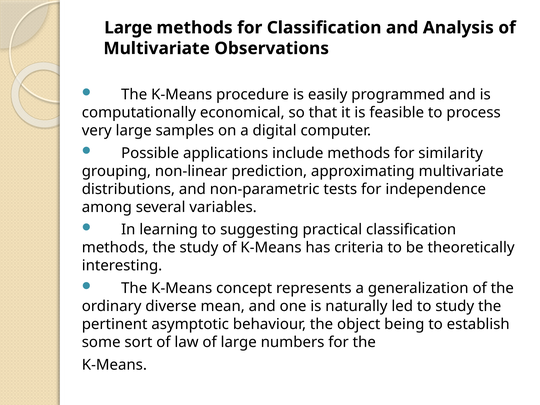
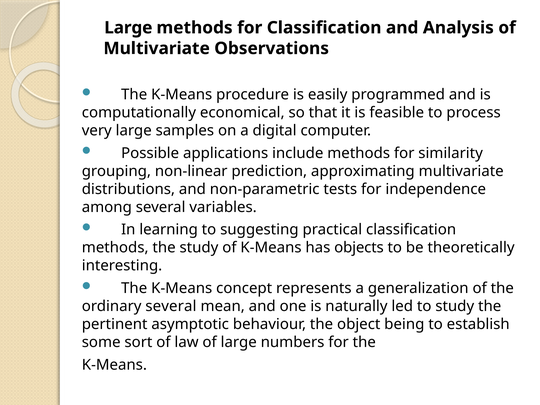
criteria: criteria -> objects (359, 248)
ordinary diverse: diverse -> several (171, 306)
